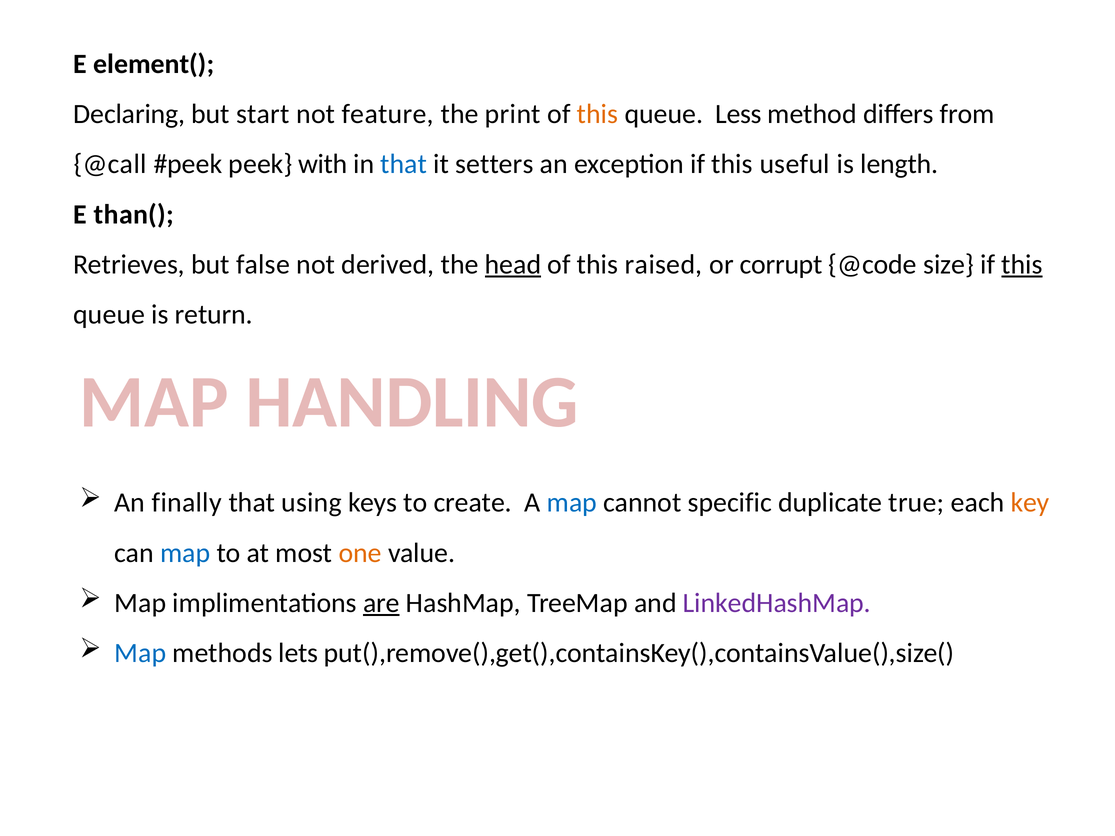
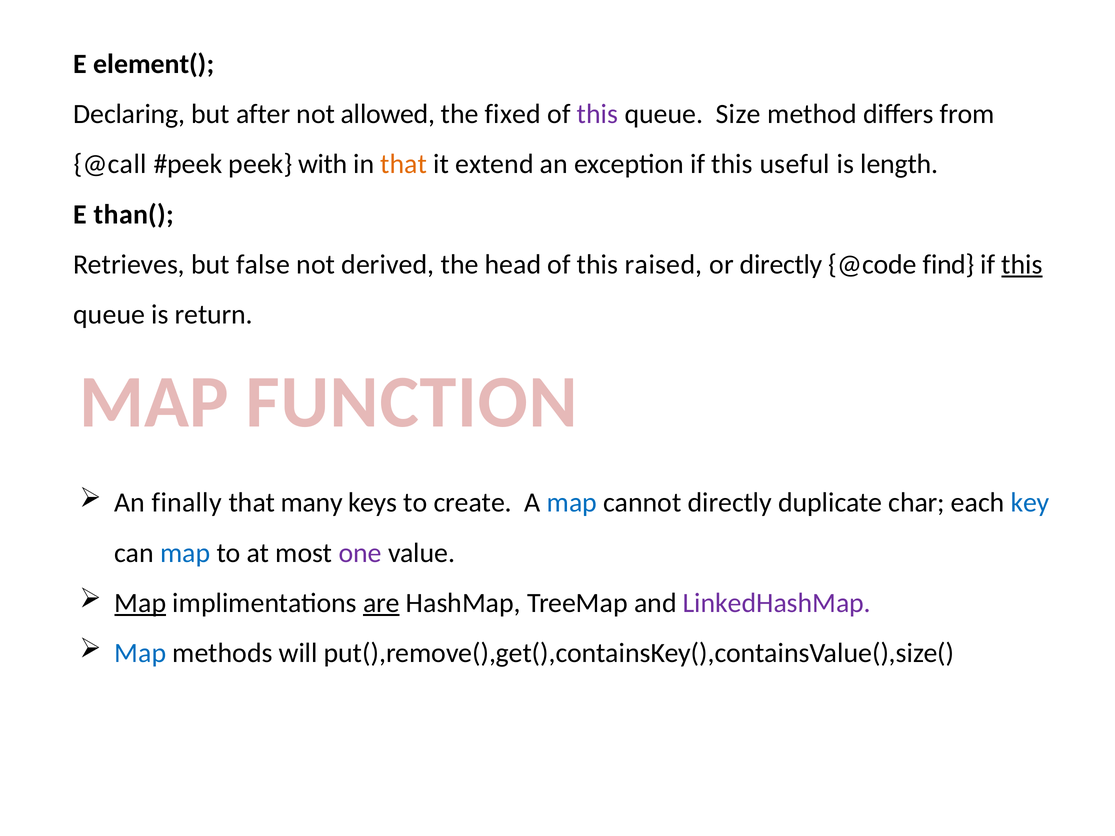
start: start -> after (263, 114)
feature: feature -> allowed (388, 114)
print: print -> fixed (513, 114)
this colour: orange -> purple (598, 114)
Less: Less -> Size (738, 114)
that colour: blue -> orange (404, 164)
setters: setters -> extend (494, 164)
head underline: present -> none (513, 265)
or corrupt: corrupt -> directly (781, 265)
size: size -> find (949, 265)
HANDLING: HANDLING -> FUNCTION (412, 402)
using: using -> many (312, 503)
cannot specific: specific -> directly (730, 503)
true: true -> char (917, 503)
key colour: orange -> blue (1030, 503)
one colour: orange -> purple (360, 553)
Map underline: none -> present (140, 603)
lets: lets -> will (298, 653)
